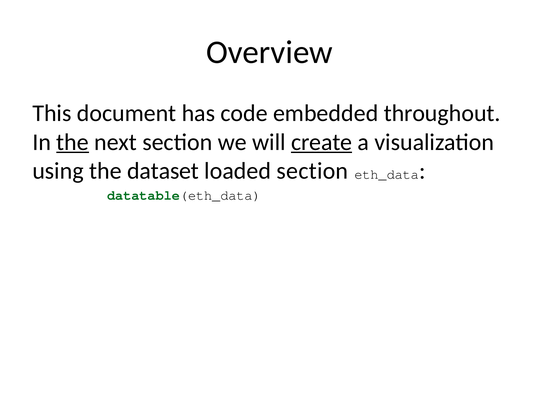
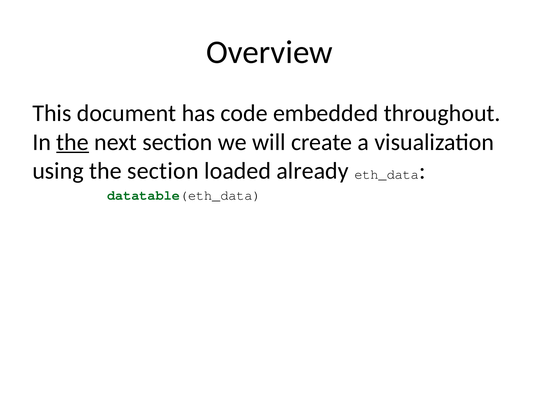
create underline: present -> none (322, 142)
the dataset: dataset -> section (163, 171)
loaded section: section -> already (313, 171)
